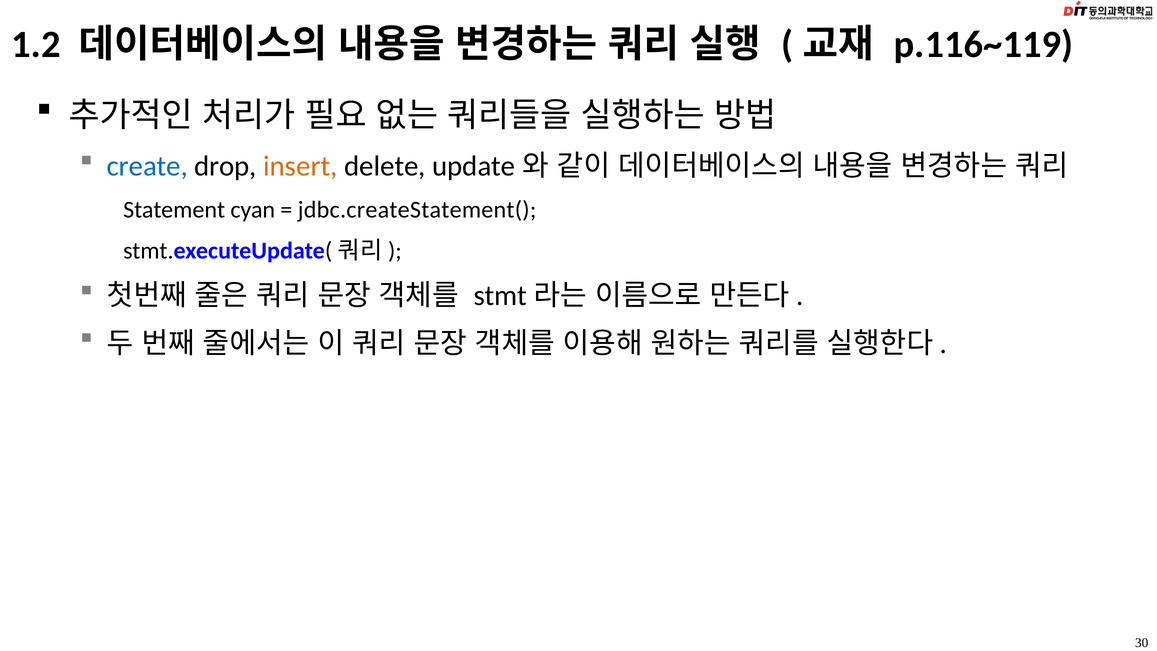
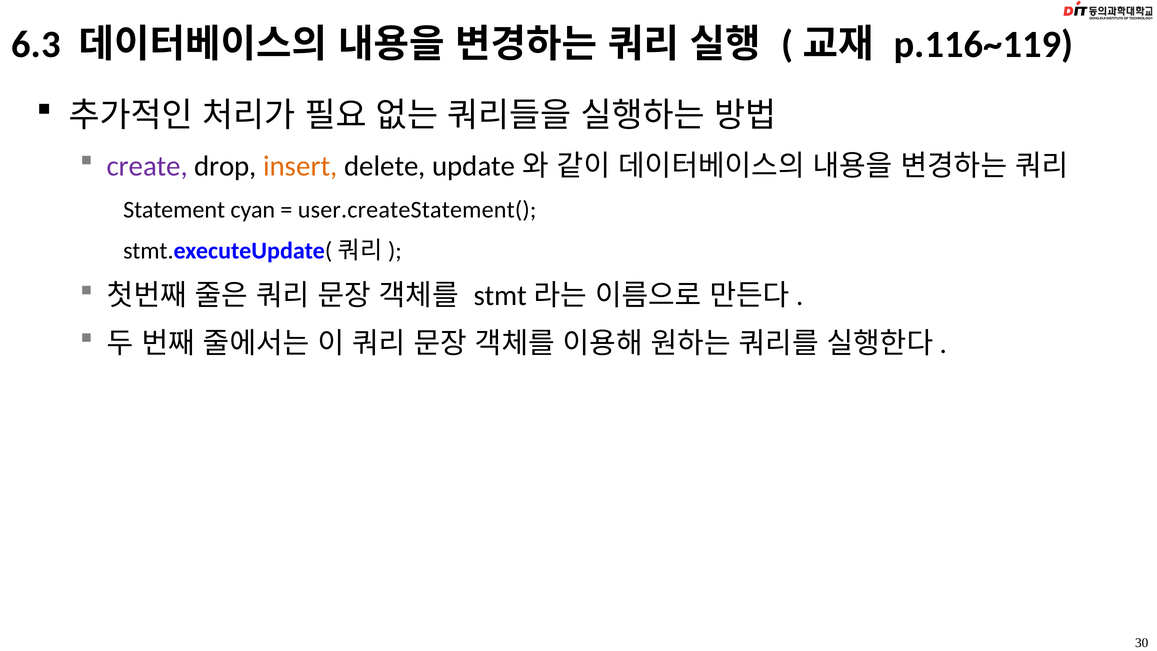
1.2: 1.2 -> 6.3 (36, 44)
create colour: blue -> purple (147, 166)
jdbc.createStatement(: jdbc.createStatement( -> user.createStatement( (417, 210)
